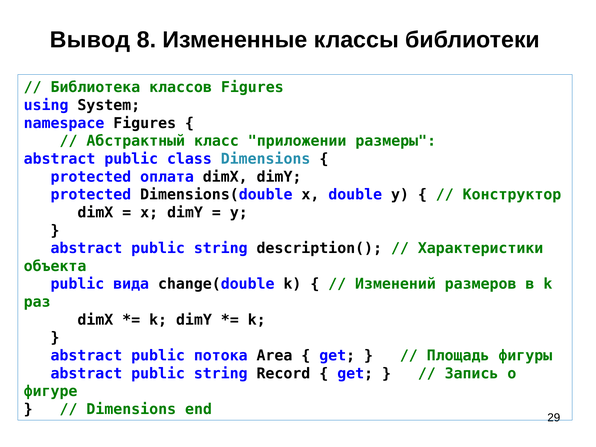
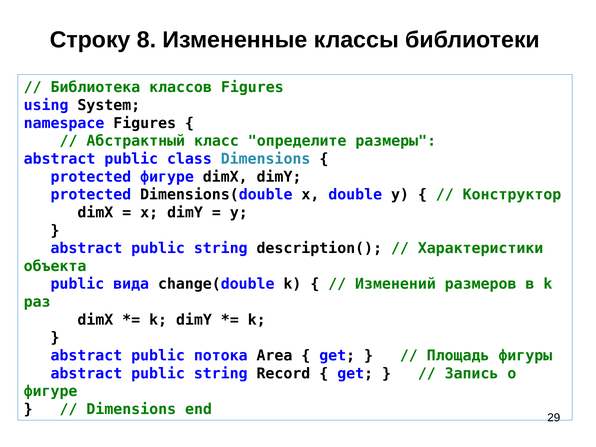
Вывод: Вывод -> Строку (90, 40)
приложении: приложении -> определите (297, 141)
protected оплата: оплата -> фигуре (167, 177)
